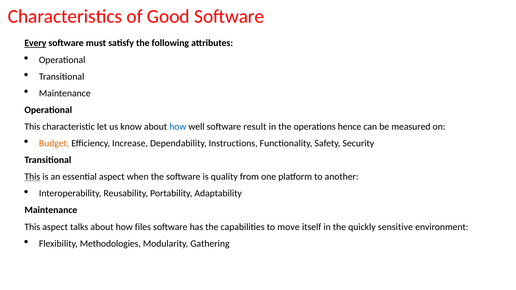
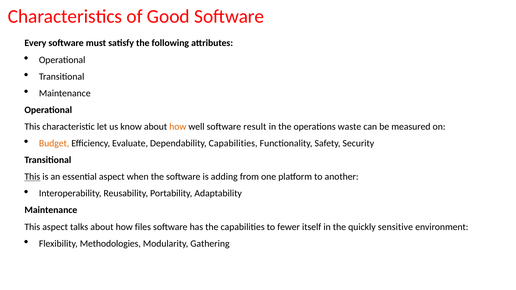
Every underline: present -> none (35, 43)
how colour: blue -> orange (178, 127)
hence: hence -> waste (350, 127)
Increase: Increase -> Evaluate (130, 143)
Dependability Instructions: Instructions -> Capabilities (233, 143)
quality: quality -> adding (224, 177)
move: move -> fewer (289, 227)
